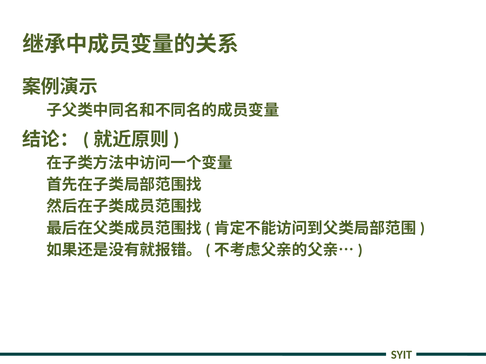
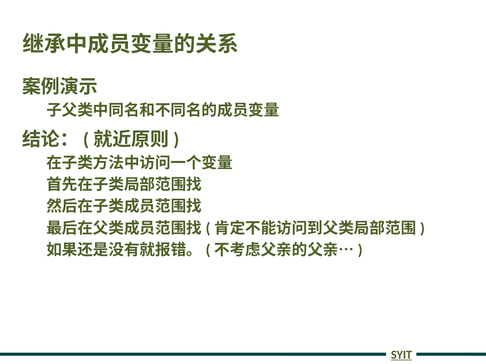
SYIT underline: none -> present (401, 355)
